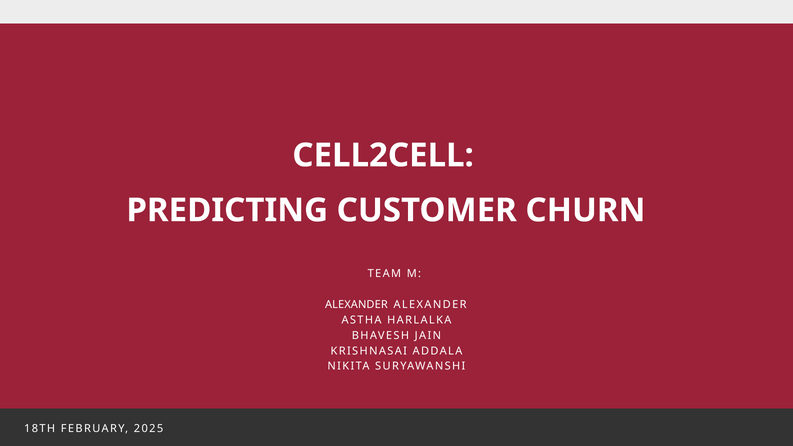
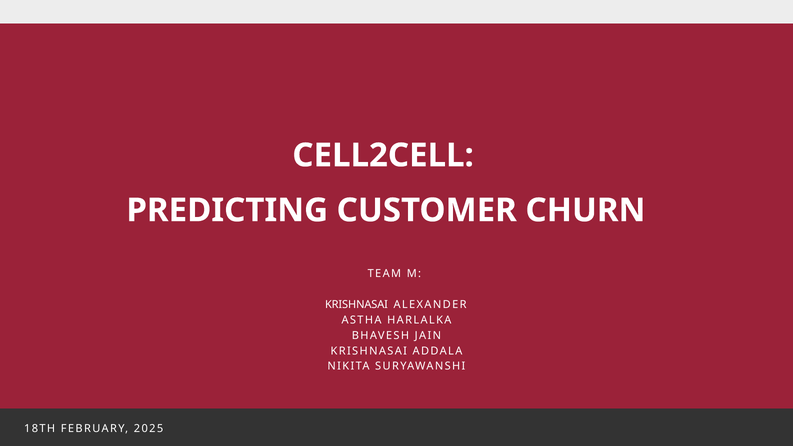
ALEXANDER: ALEXANDER -> KRISHNASAI (356, 305)
